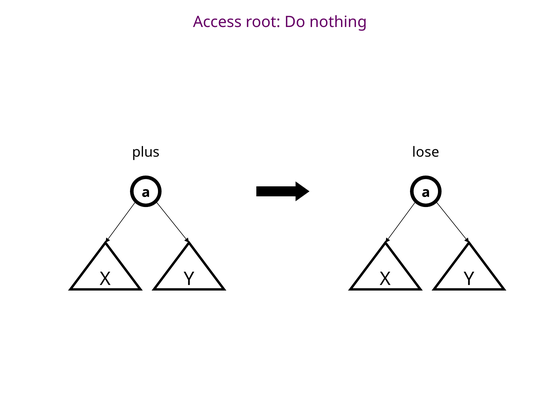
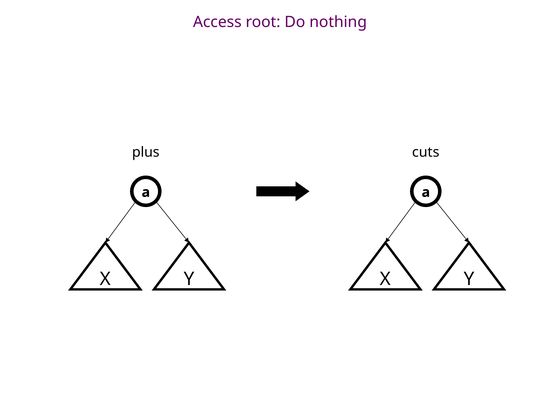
lose: lose -> cuts (426, 152)
